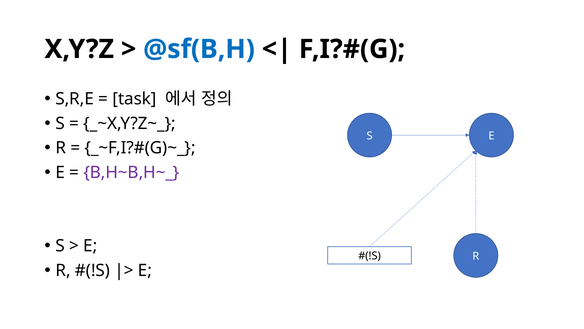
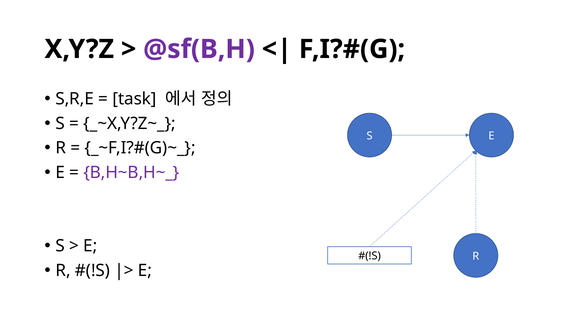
@sf(B,H colour: blue -> purple (199, 49)
